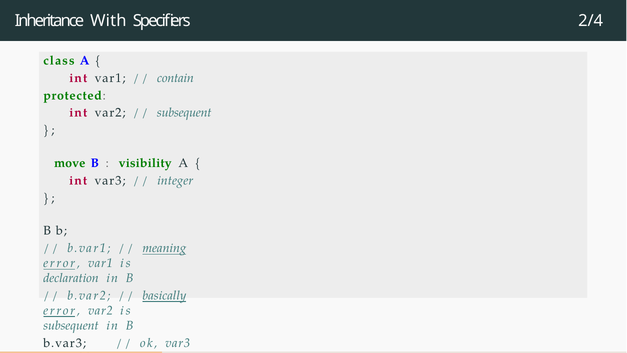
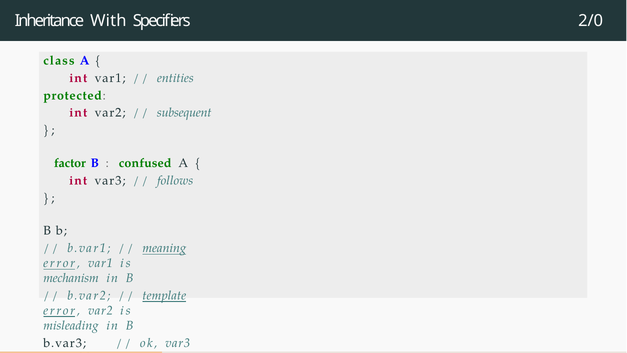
2/4: 2/4 -> 2/0 (591, 21)
contain: contain -> entities (175, 78)
move: move -> factor (70, 163)
visibility: visibility -> confused (145, 163)
integer: integer -> follows (175, 180)
declaration: declaration -> mechanism (71, 278)
basically: basically -> template (164, 295)
subsequent: subsequent -> misleading (71, 325)
